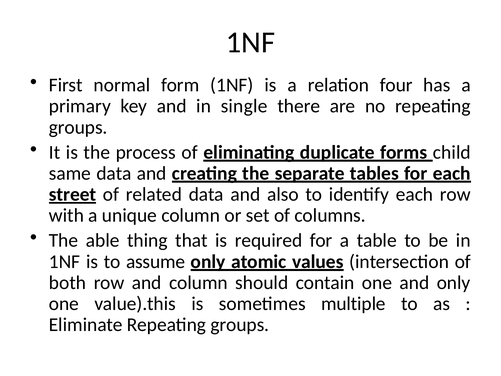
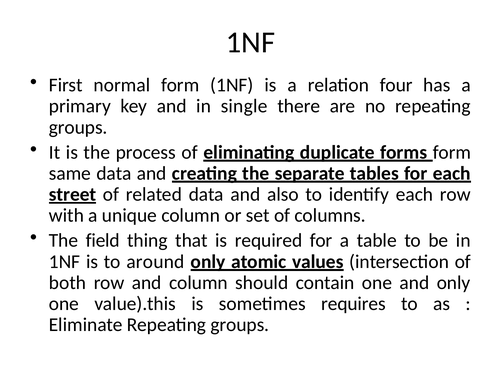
forms child: child -> form (452, 152)
able: able -> field (103, 240)
assume: assume -> around (155, 261)
multiple: multiple -> requires (353, 304)
